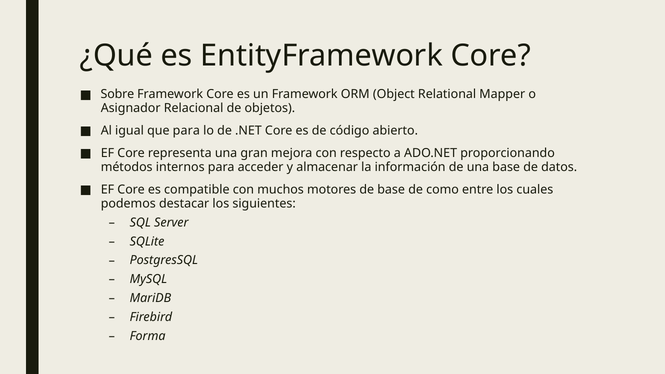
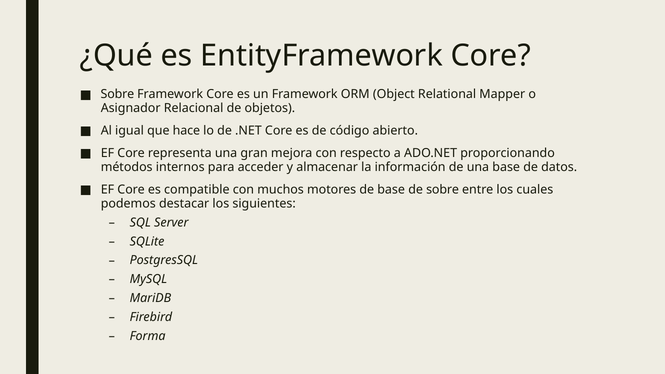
que para: para -> hace (186, 131)
de como: como -> sobre (443, 190)
